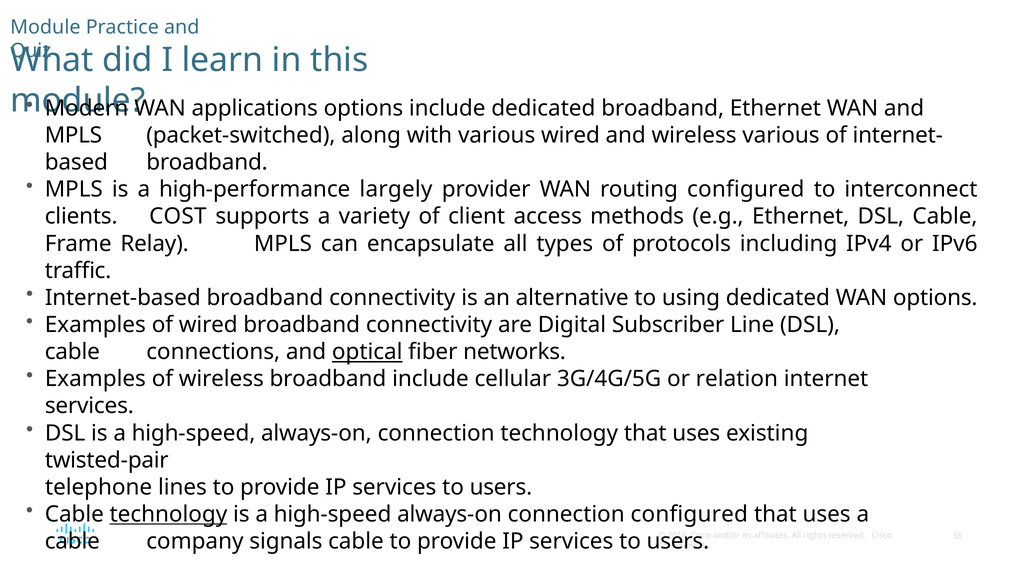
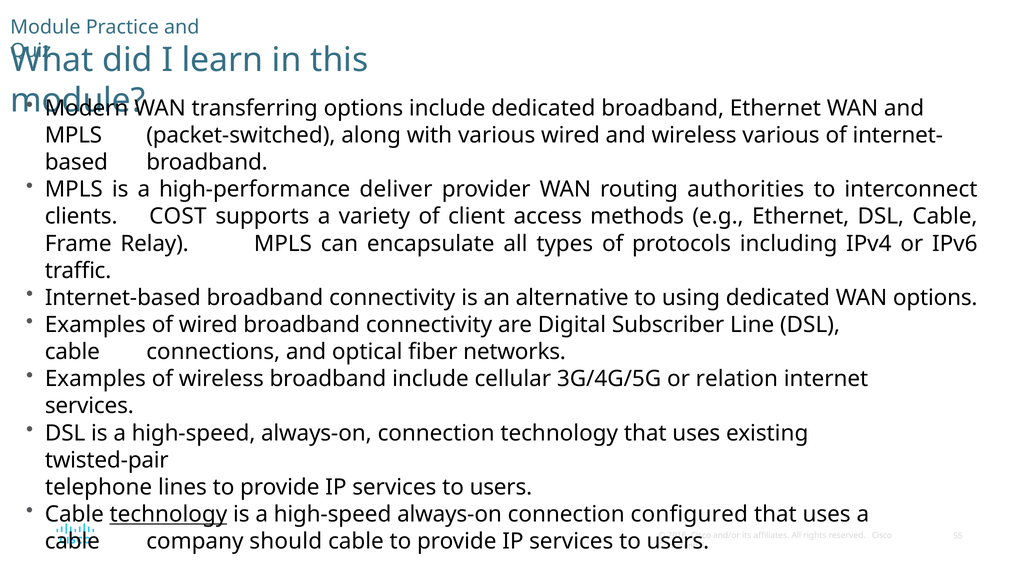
applications: applications -> transferring (255, 108)
largely: largely -> deliver (396, 189)
routing configured: configured -> authorities (746, 189)
optical underline: present -> none (367, 352)
signals: signals -> should (286, 541)
